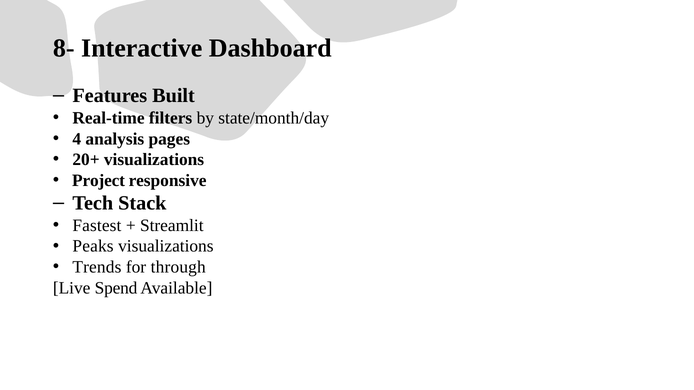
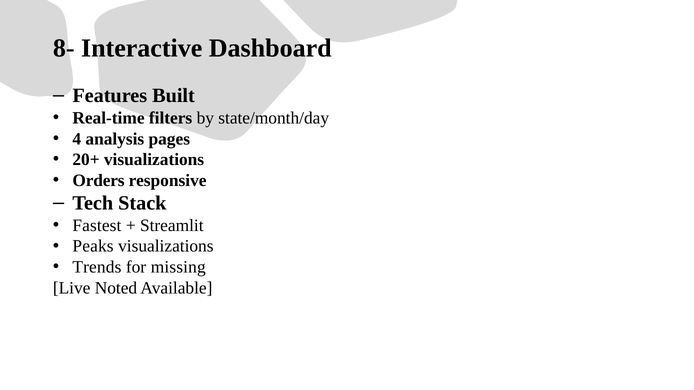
Project: Project -> Orders (99, 181)
through: through -> missing (178, 267)
Spend: Spend -> Noted (116, 288)
